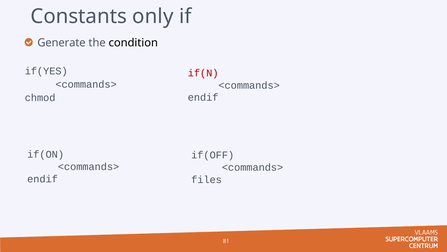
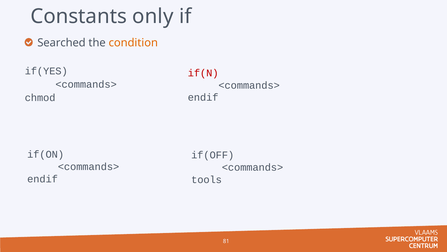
Generate: Generate -> Searched (61, 43)
condition colour: black -> orange (133, 43)
files: files -> tools (207, 179)
